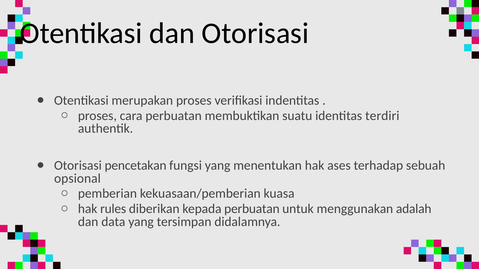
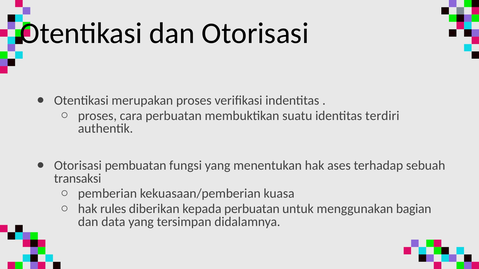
pencetakan: pencetakan -> pembuatan (136, 166)
opsional: opsional -> transaksi (78, 179)
adalah: adalah -> bagian (414, 209)
